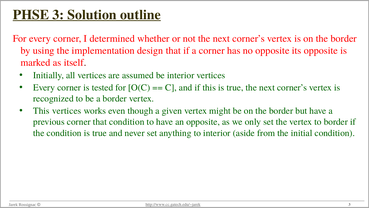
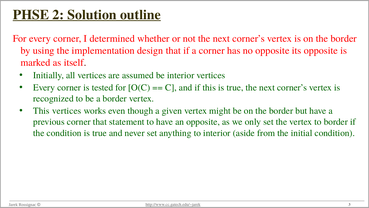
PHSE 3: 3 -> 2 (58, 15)
that condition: condition -> statement (127, 122)
